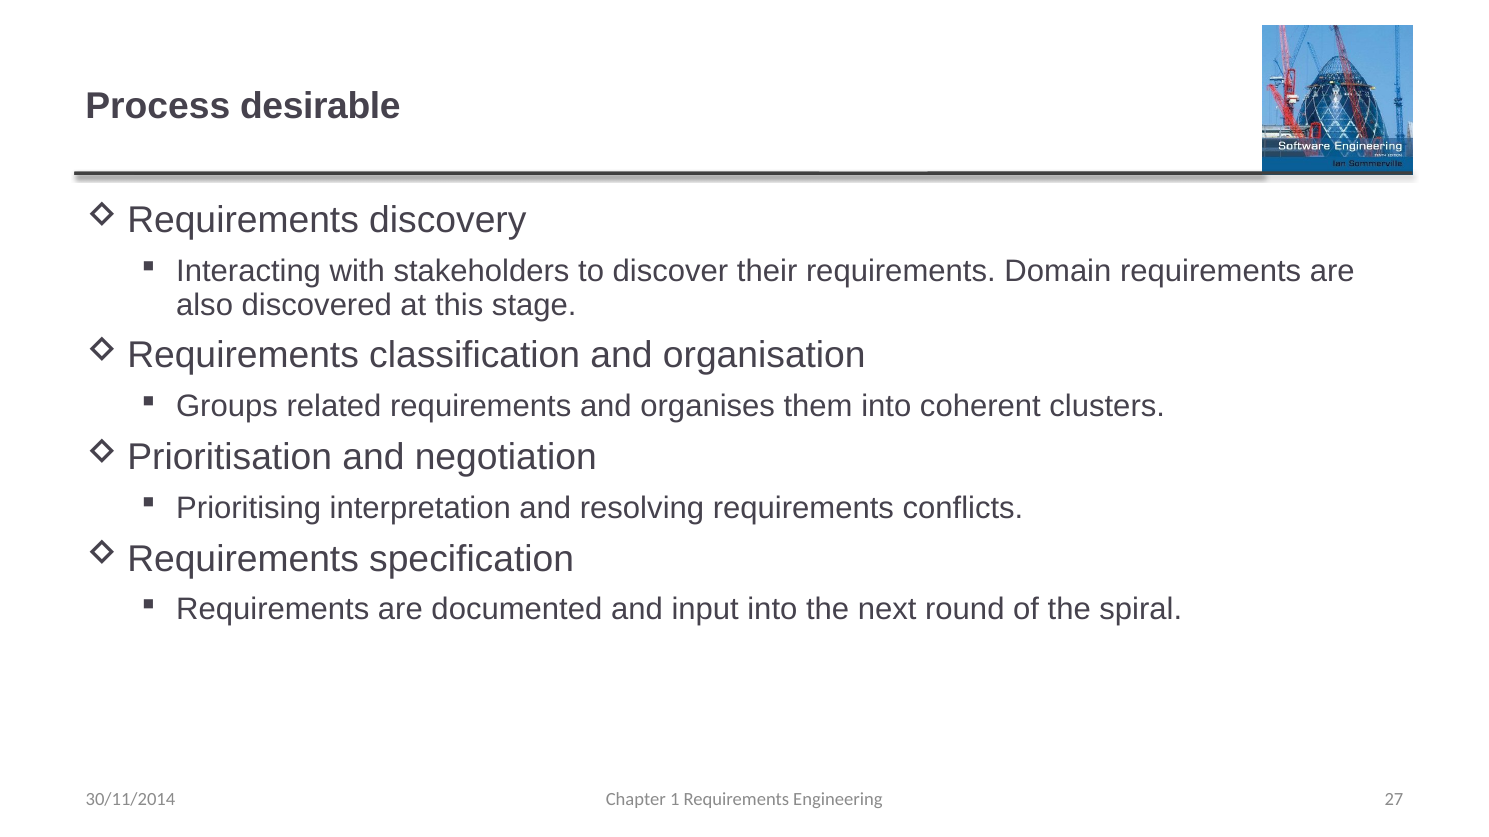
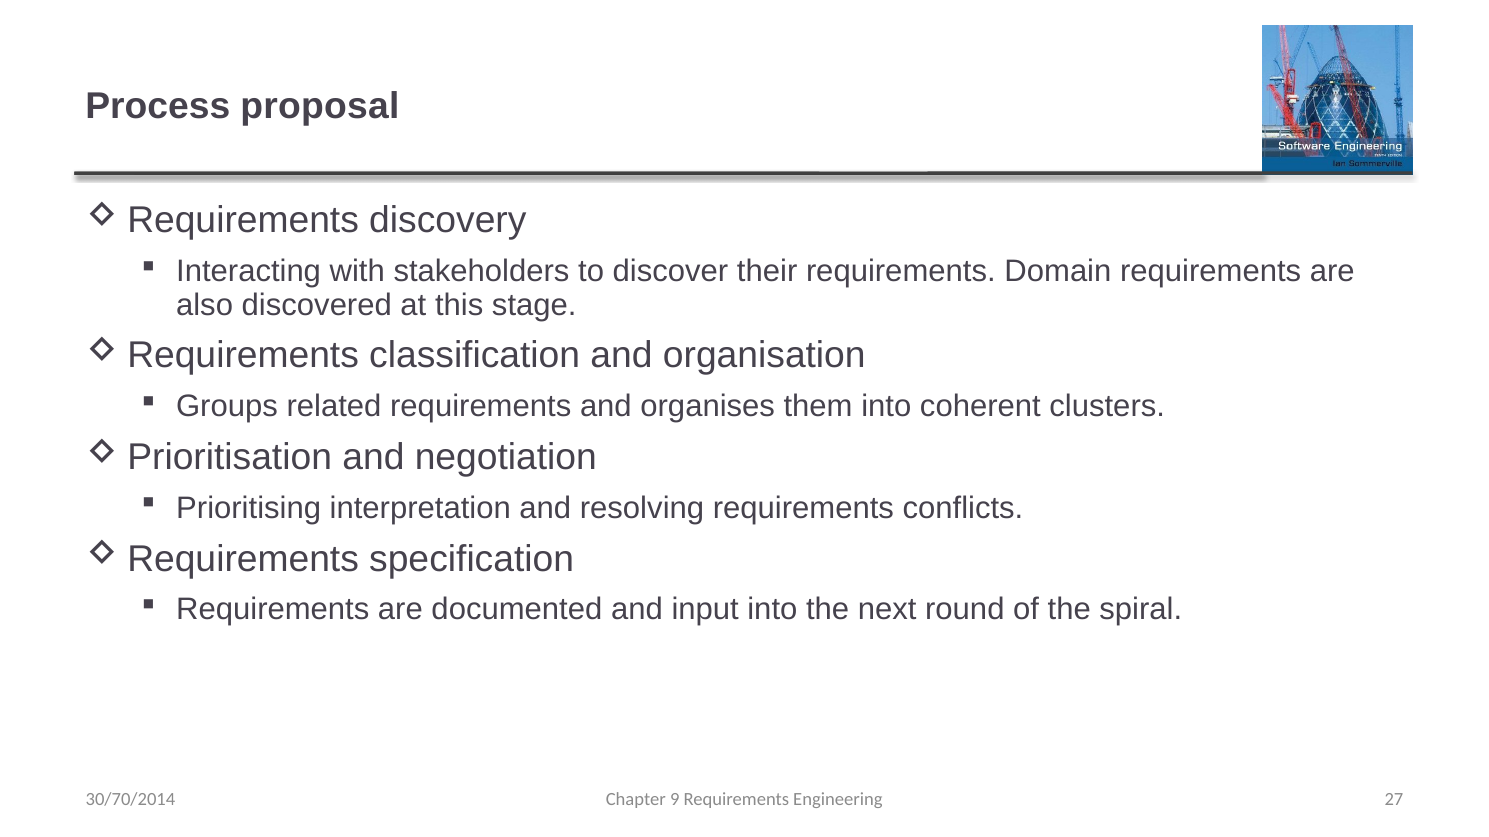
desirable: desirable -> proposal (320, 106)
30/11/2014: 30/11/2014 -> 30/70/2014 (130, 800)
1: 1 -> 9 (675, 800)
